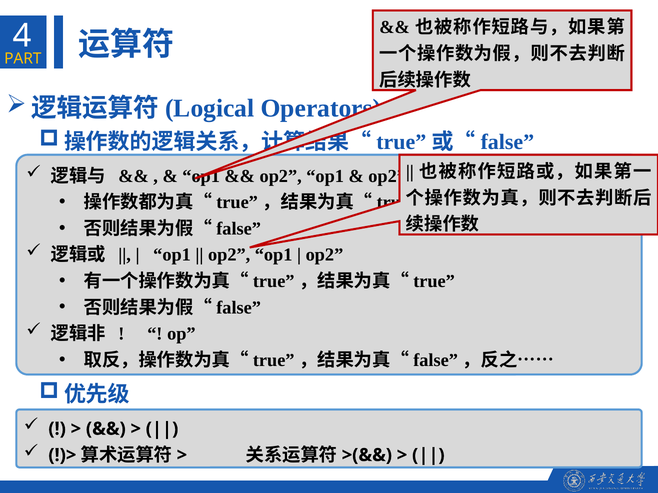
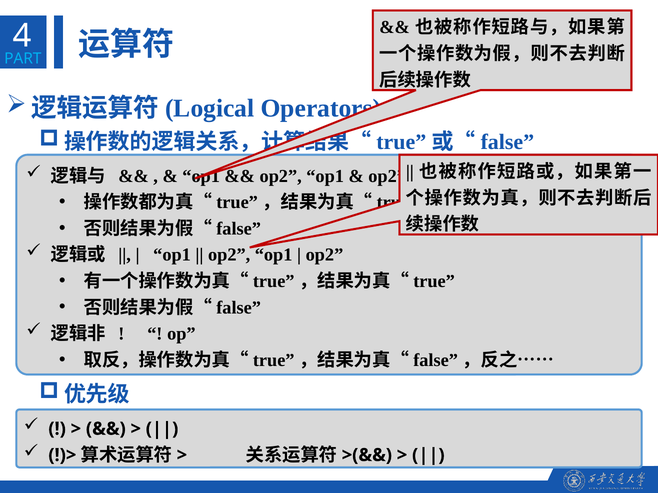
PART colour: yellow -> light blue (23, 59)
